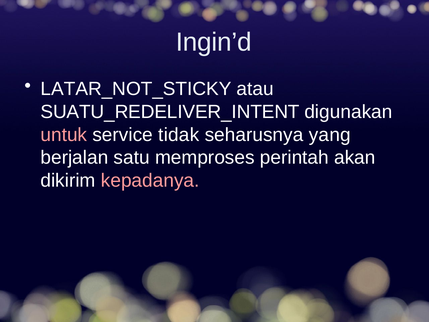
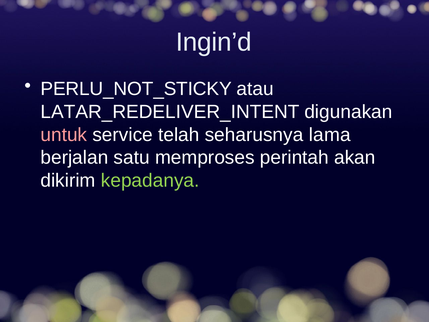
LATAR_NOT_STICKY: LATAR_NOT_STICKY -> PERLU_NOT_STICKY (136, 89)
SUATU_REDELIVER_INTENT: SUATU_REDELIVER_INTENT -> LATAR_REDELIVER_INTENT (170, 112)
tidak: tidak -> telah (179, 135)
yang: yang -> lama (330, 135)
kepadanya colour: pink -> light green (150, 180)
